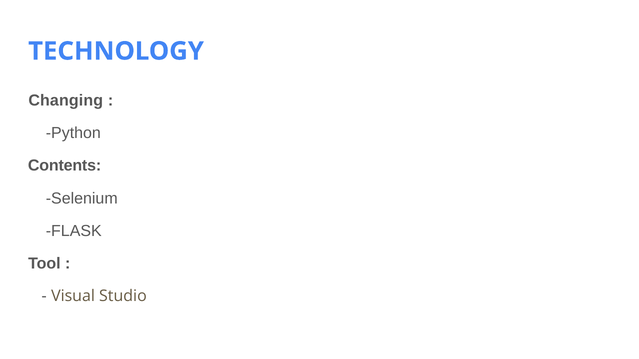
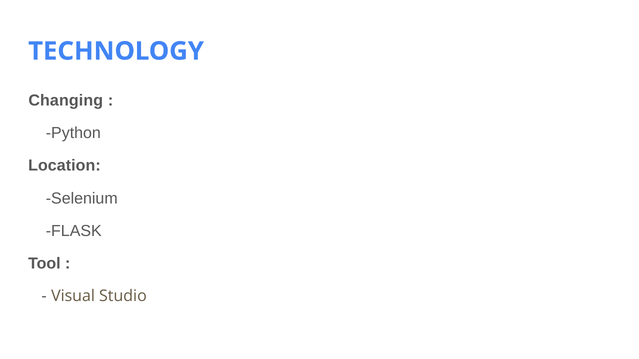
Contents: Contents -> Location (64, 166)
